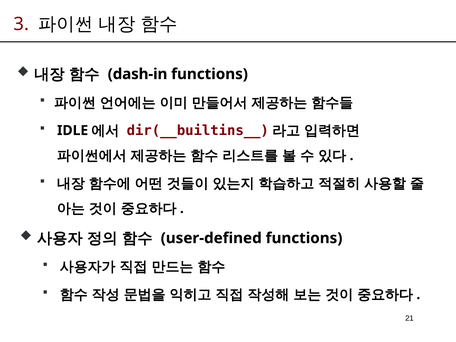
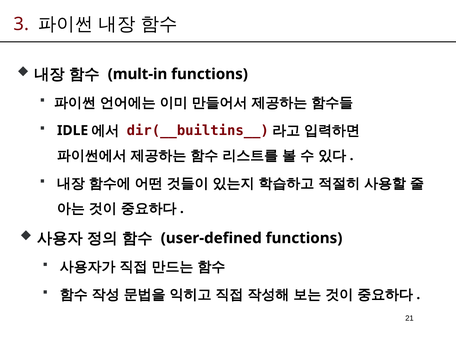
dash-in: dash-in -> mult-in (138, 74)
